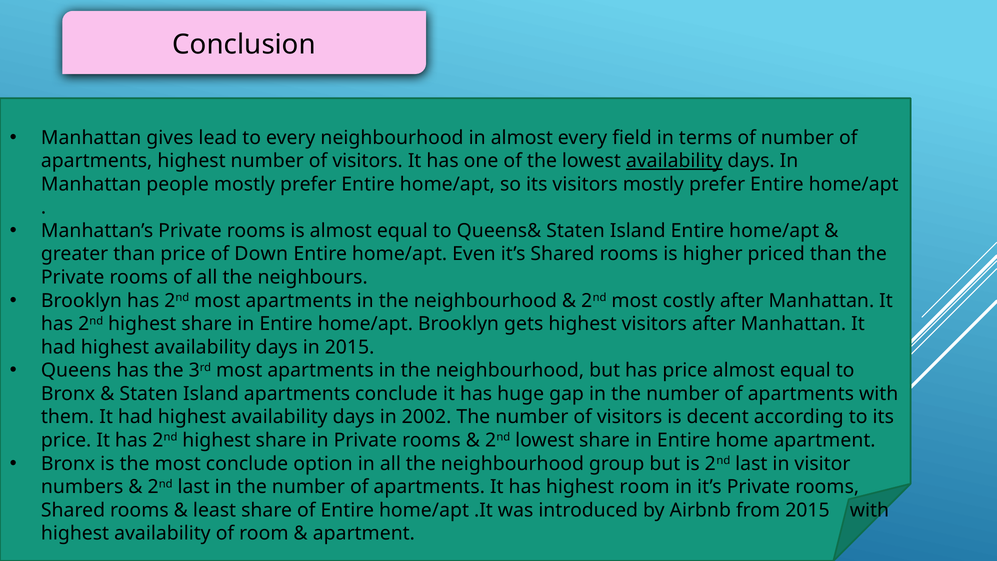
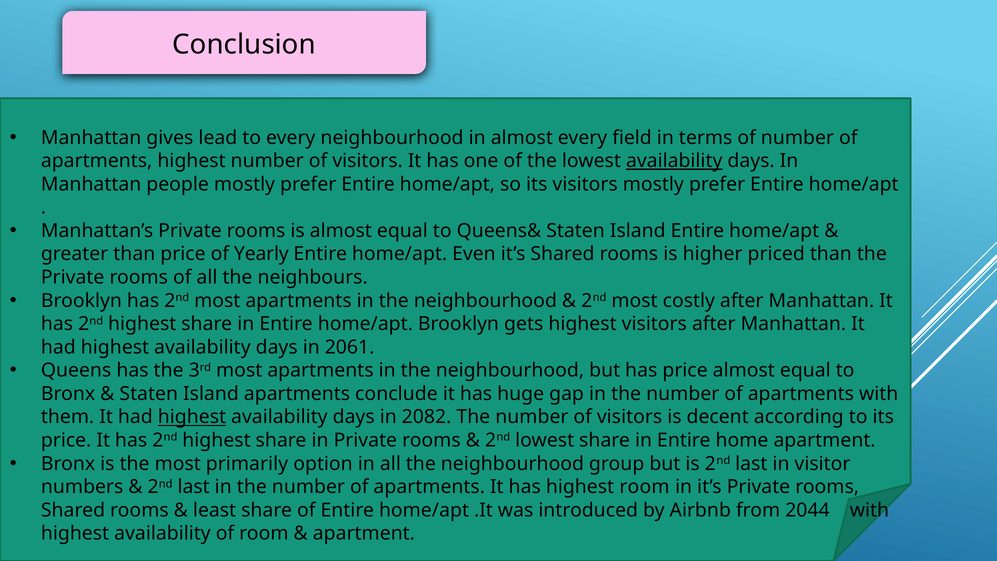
Down: Down -> Yearly (261, 254)
in 2015: 2015 -> 2061 (350, 347)
highest underline: none -> present (192, 417)
2002: 2002 -> 2082 (427, 417)
most conclude: conclude -> primarily (247, 463)
from 2015: 2015 -> 2044 (807, 510)
